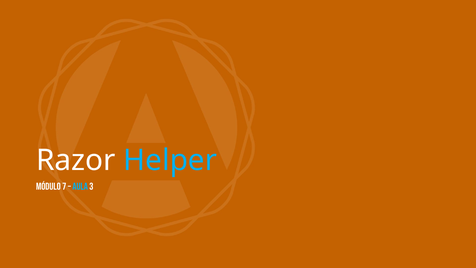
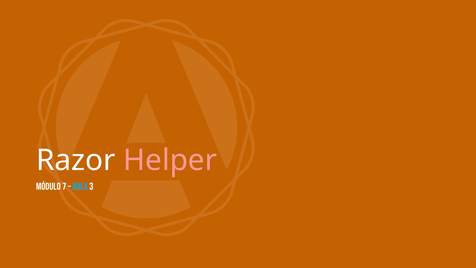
Helper colour: light blue -> pink (170, 160)
